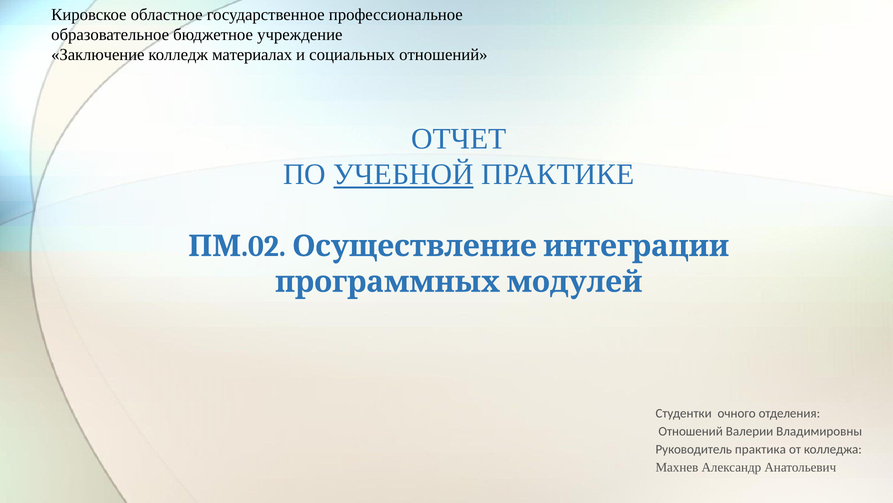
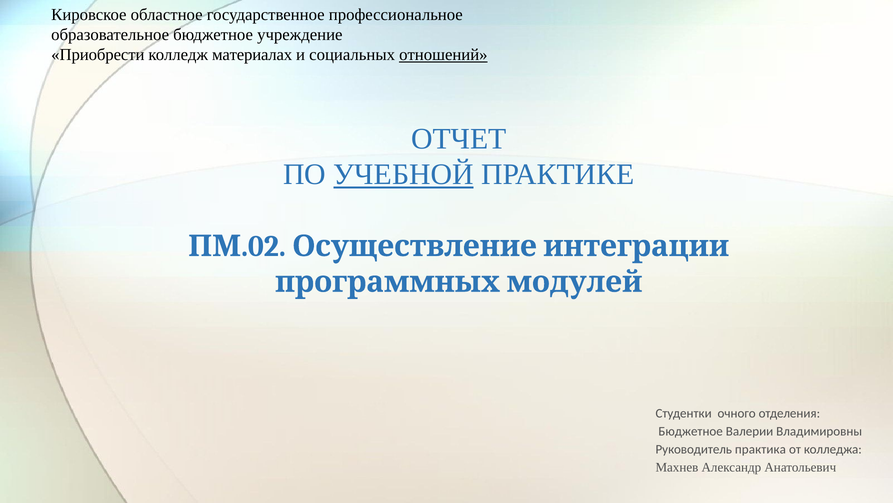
Заключение: Заключение -> Приобрести (98, 55)
отношений underline: none -> present (443, 55)
Отношений: Отношений -> Бюджетное (691, 431)
